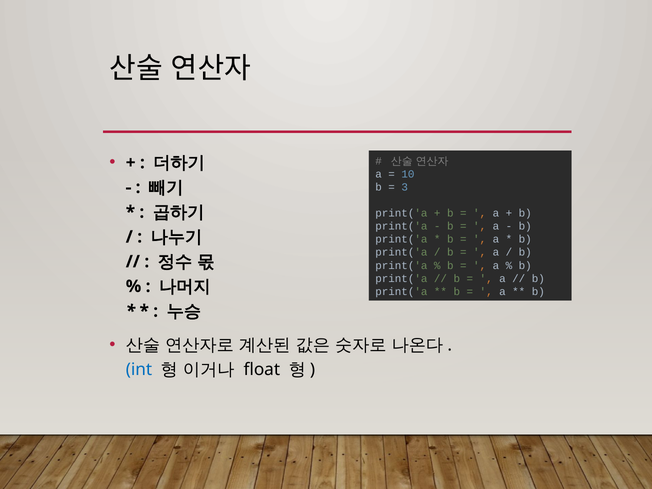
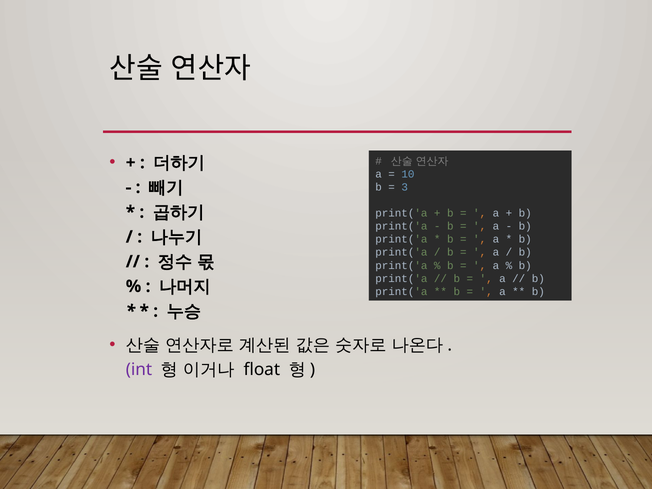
int colour: blue -> purple (139, 370)
